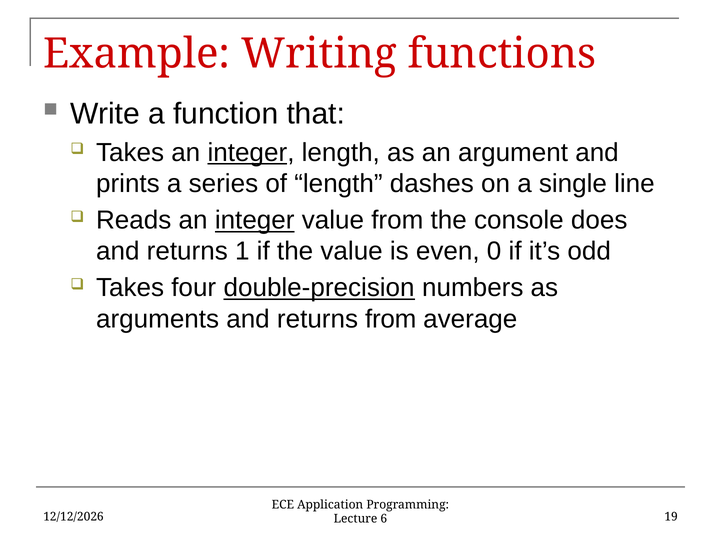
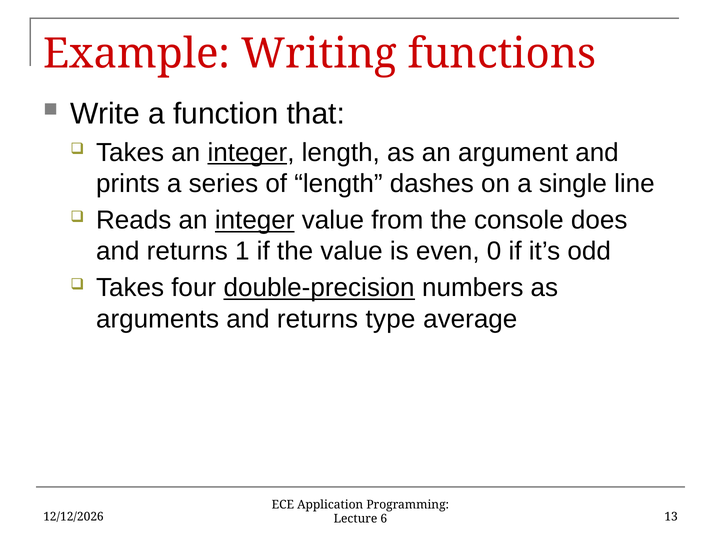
returns from: from -> type (390, 319)
19: 19 -> 13 (671, 516)
